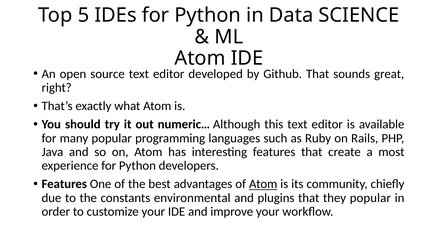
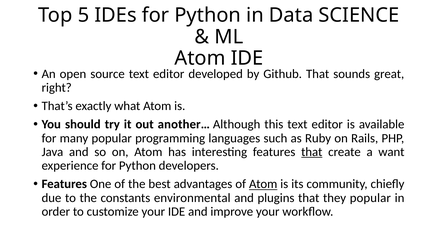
numeric…: numeric… -> another… (184, 125)
that underline: none -> present (312, 152)
most: most -> want (391, 152)
